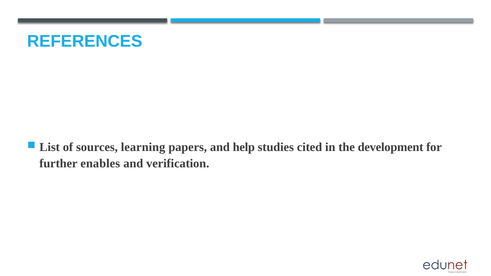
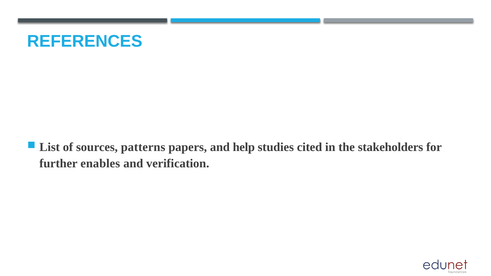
learning: learning -> patterns (143, 147)
development: development -> stakeholders (391, 147)
